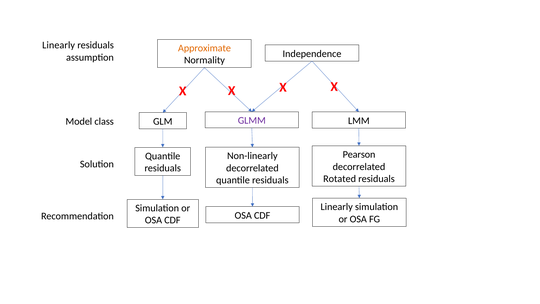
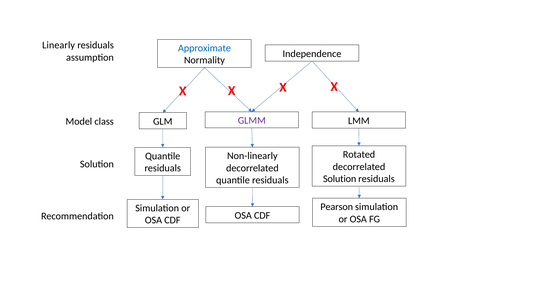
Approximate colour: orange -> blue (204, 48)
Pearson: Pearson -> Rotated (359, 154)
Rotated: Rotated -> Solution (340, 179)
Linearly: Linearly -> Pearson (337, 207)
